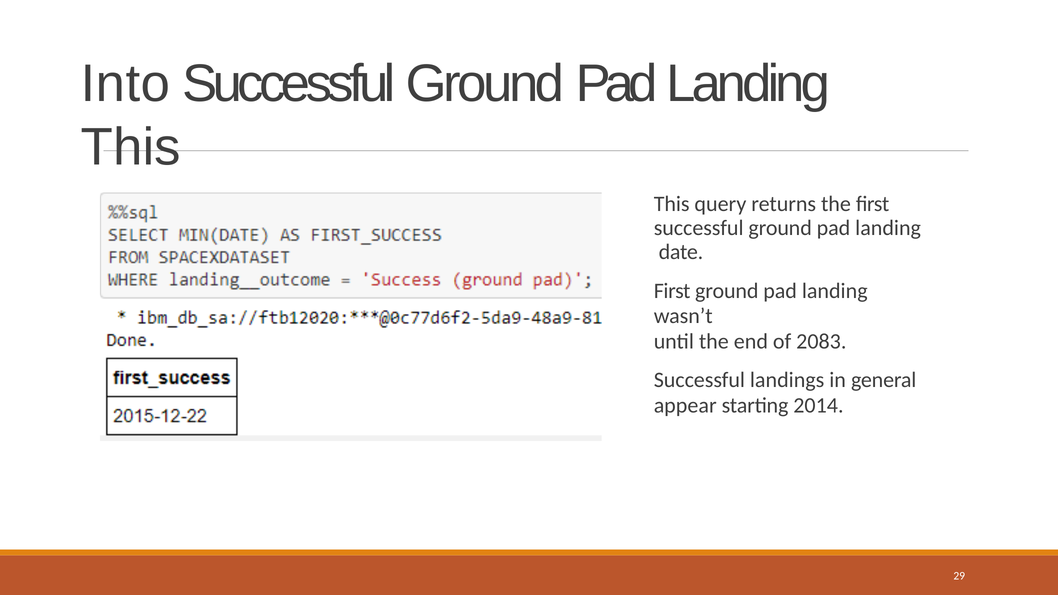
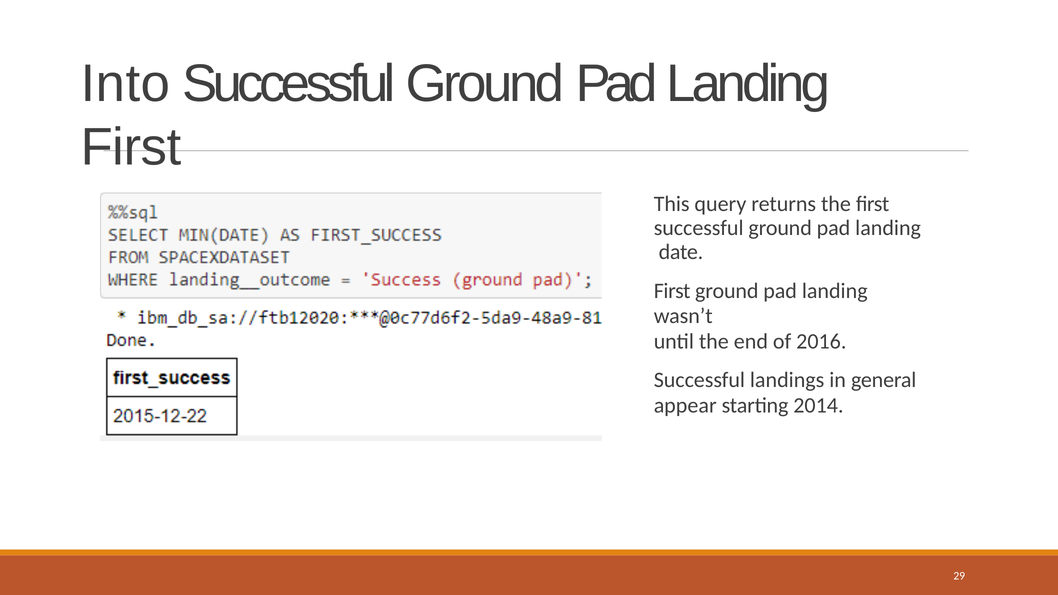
This: This -> First (131, 147)
2083: 2083 -> 2016 (821, 342)
